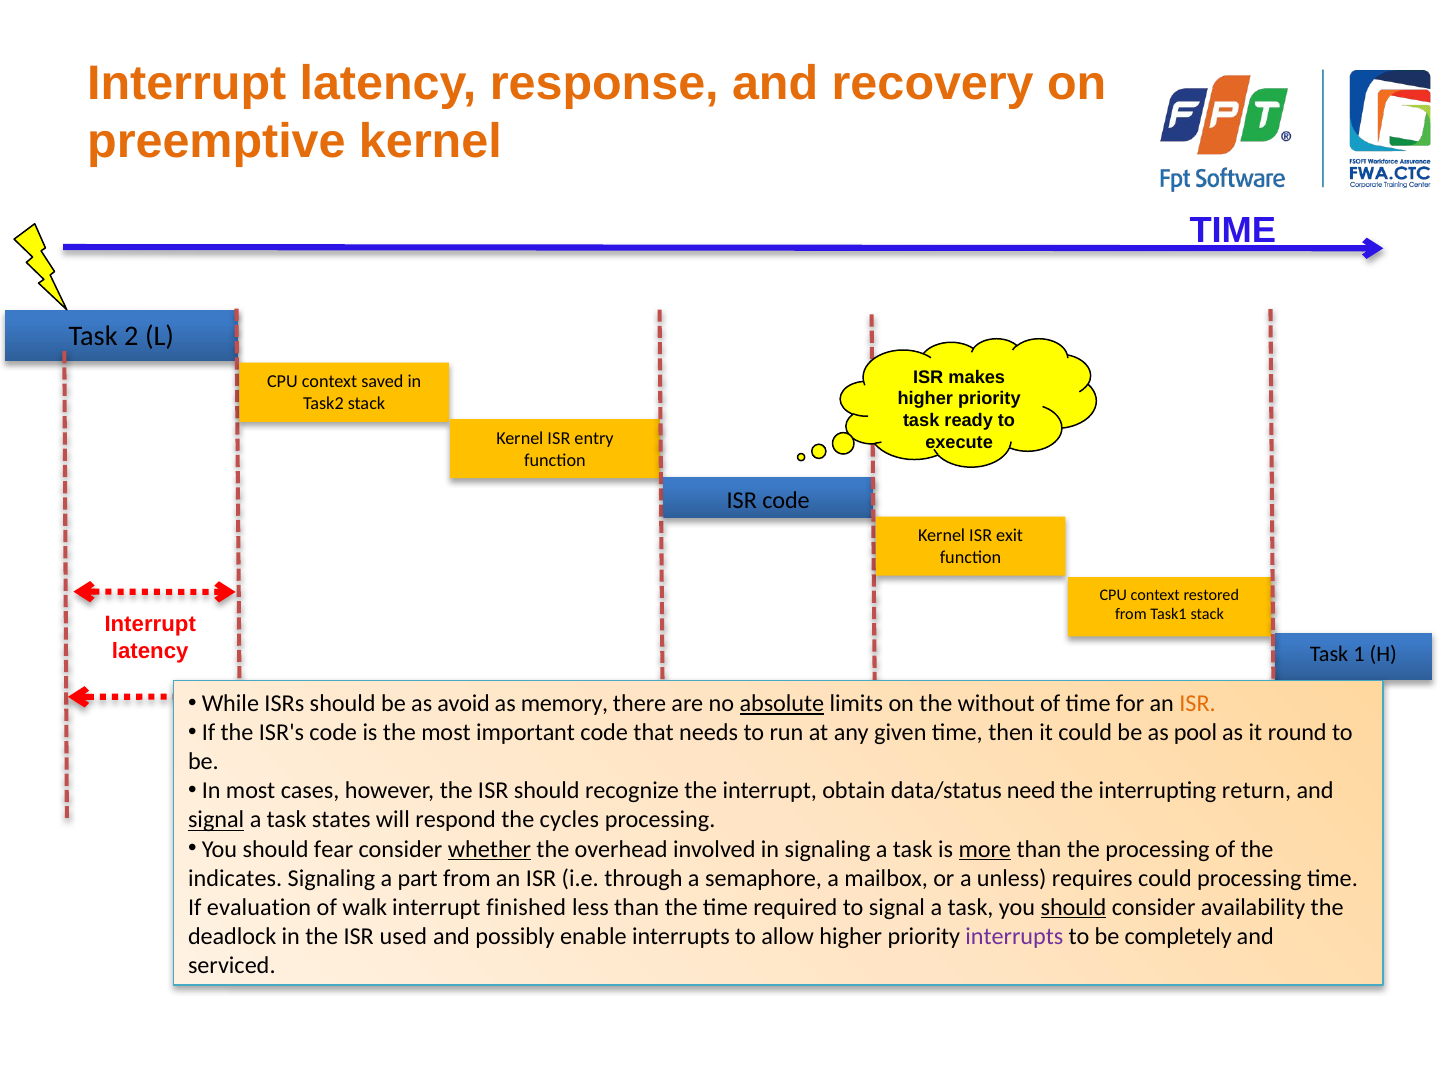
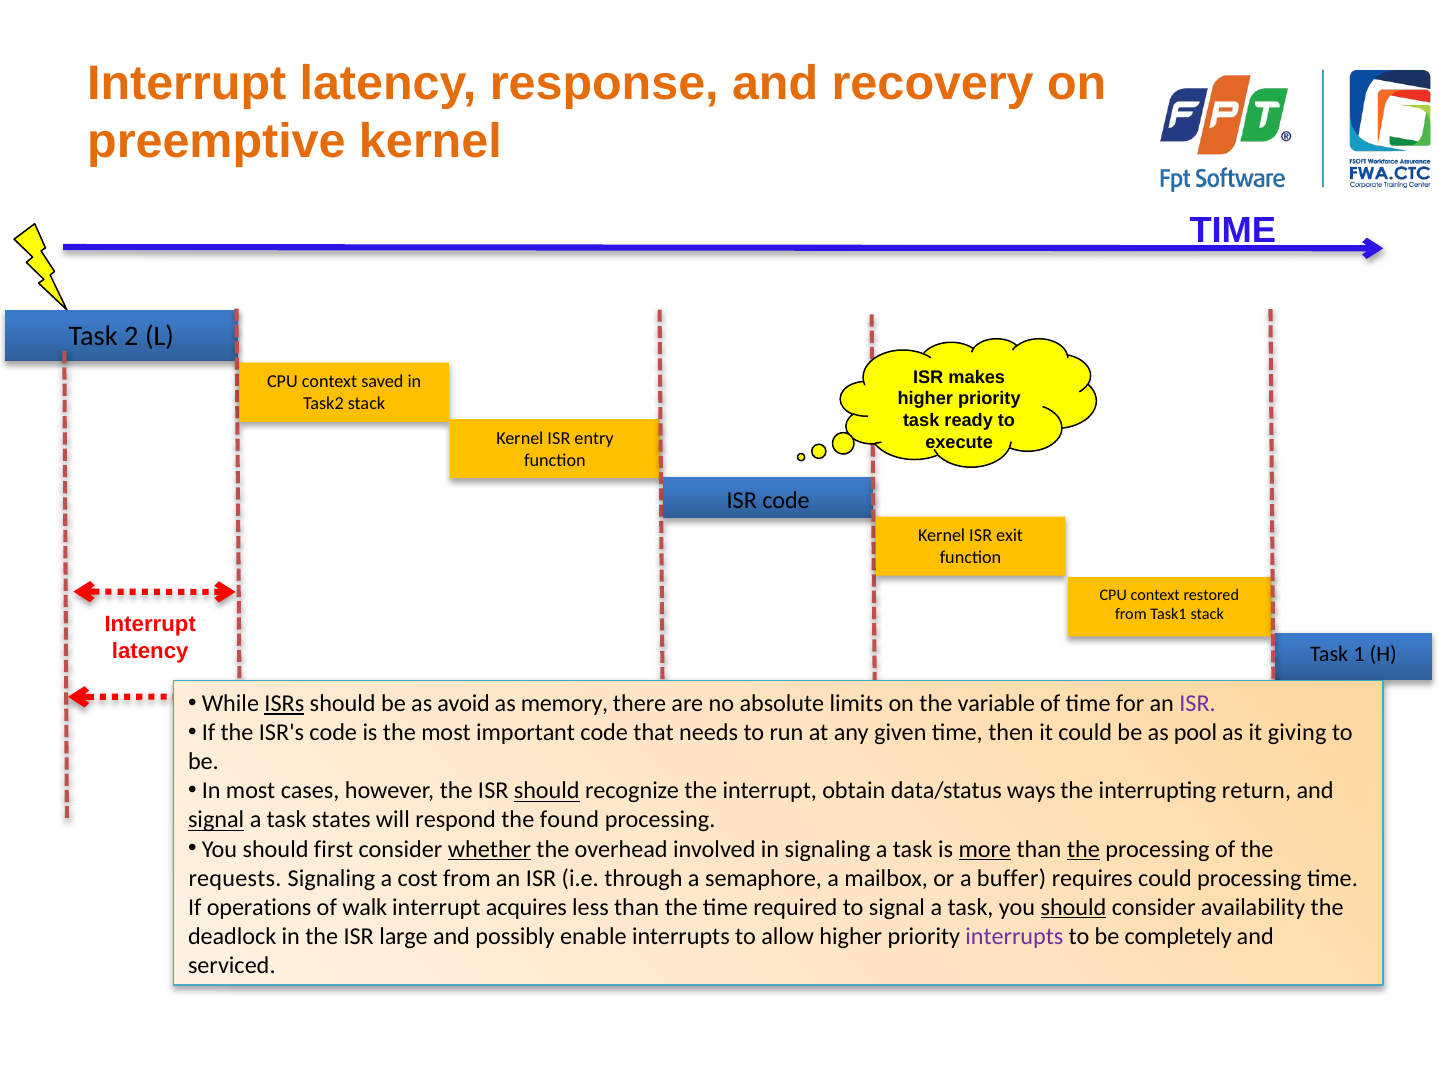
ISRs underline: none -> present (284, 704)
absolute underline: present -> none (782, 704)
without: without -> variable (996, 704)
ISR colour: orange -> purple (1198, 704)
round: round -> giving (1297, 733)
should underline: none -> present (547, 791)
need: need -> ways (1031, 791)
cycles: cycles -> found (569, 820)
fear: fear -> first (334, 849)
the underline: none -> present (1083, 849)
indicates: indicates -> requests (235, 878)
part: part -> cost (418, 878)
unless: unless -> buffer (1012, 878)
evaluation: evaluation -> operations (259, 908)
finished: finished -> acquires (526, 908)
used: used -> large (404, 937)
